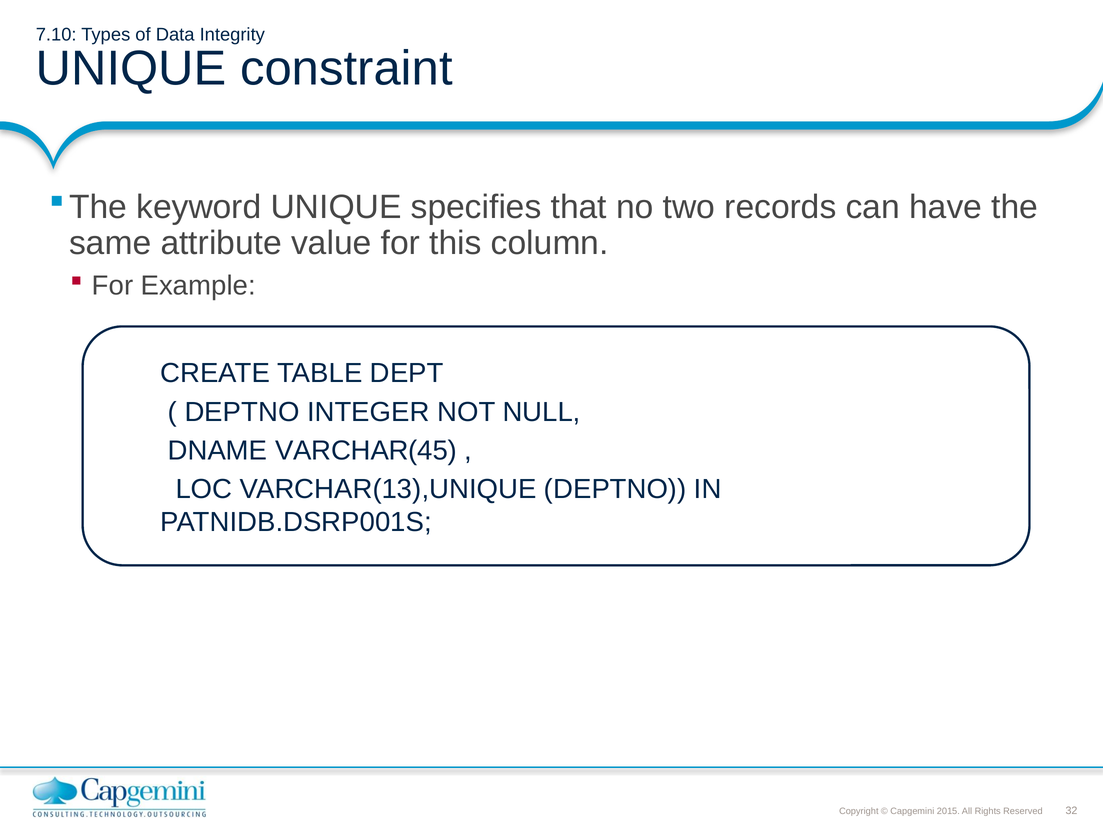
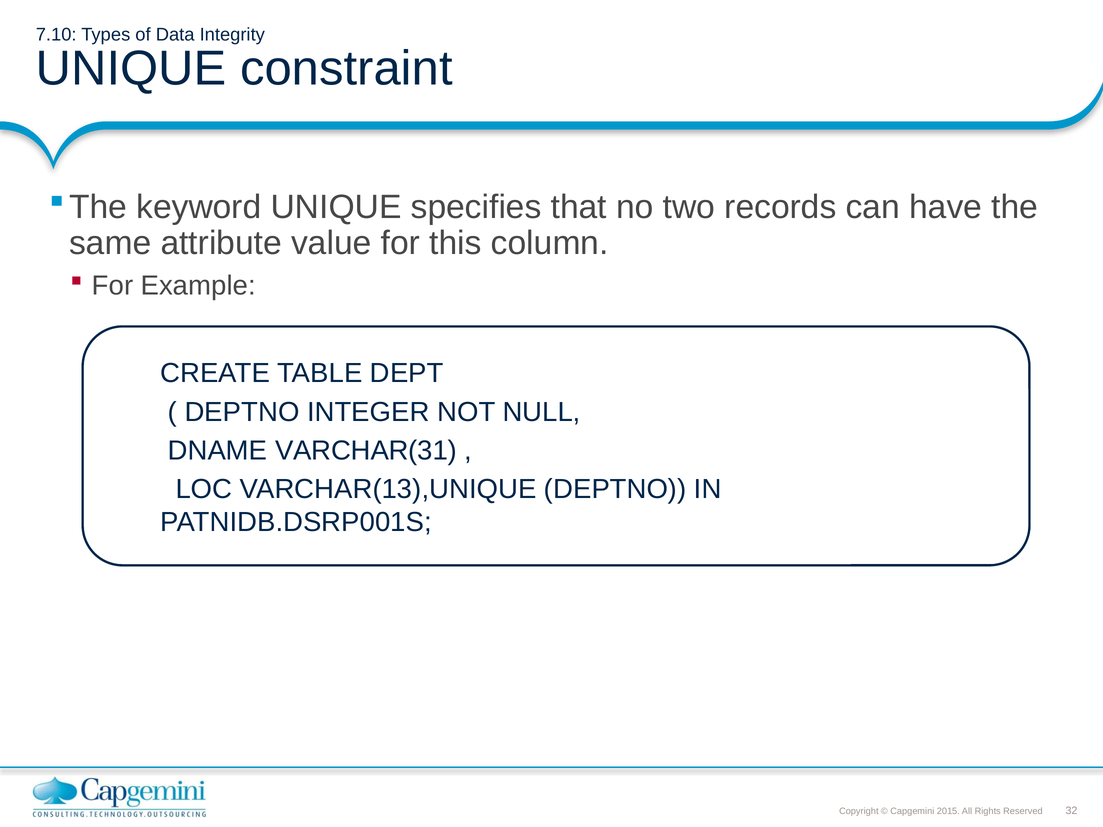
VARCHAR(45: VARCHAR(45 -> VARCHAR(31 (366, 451)
